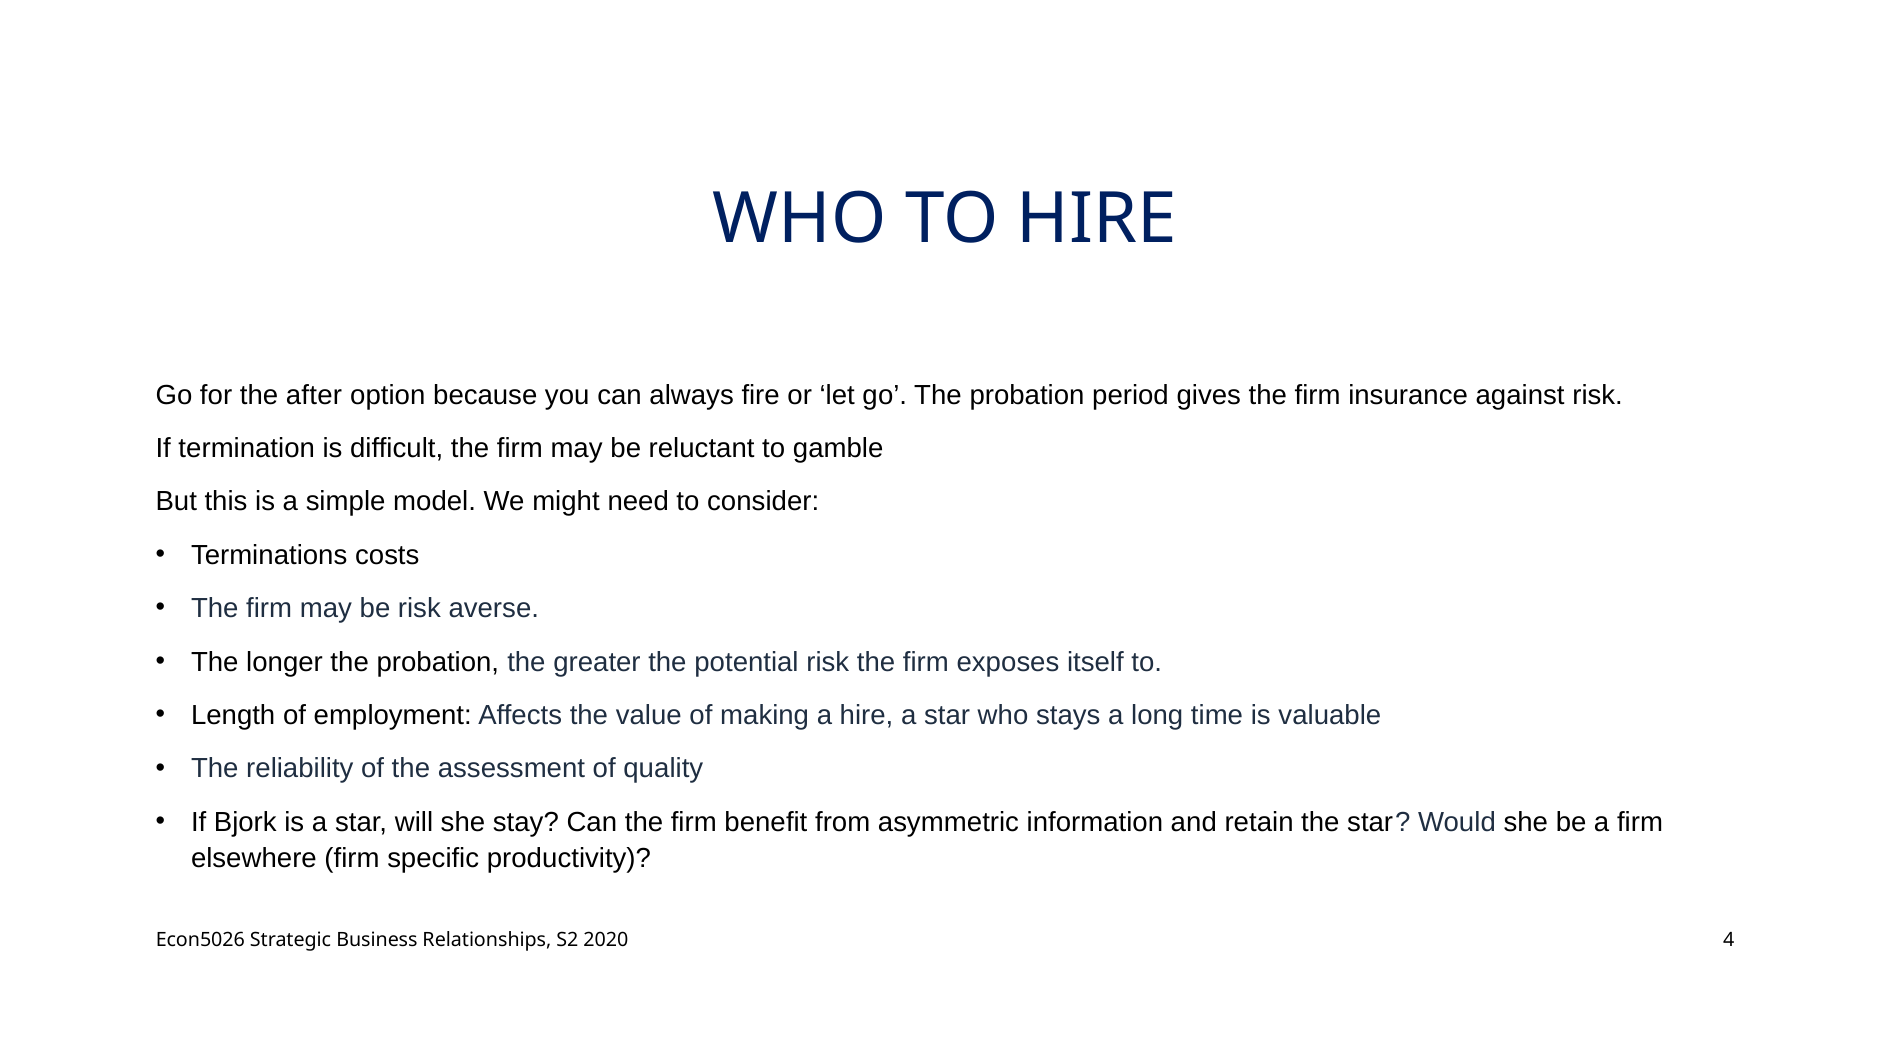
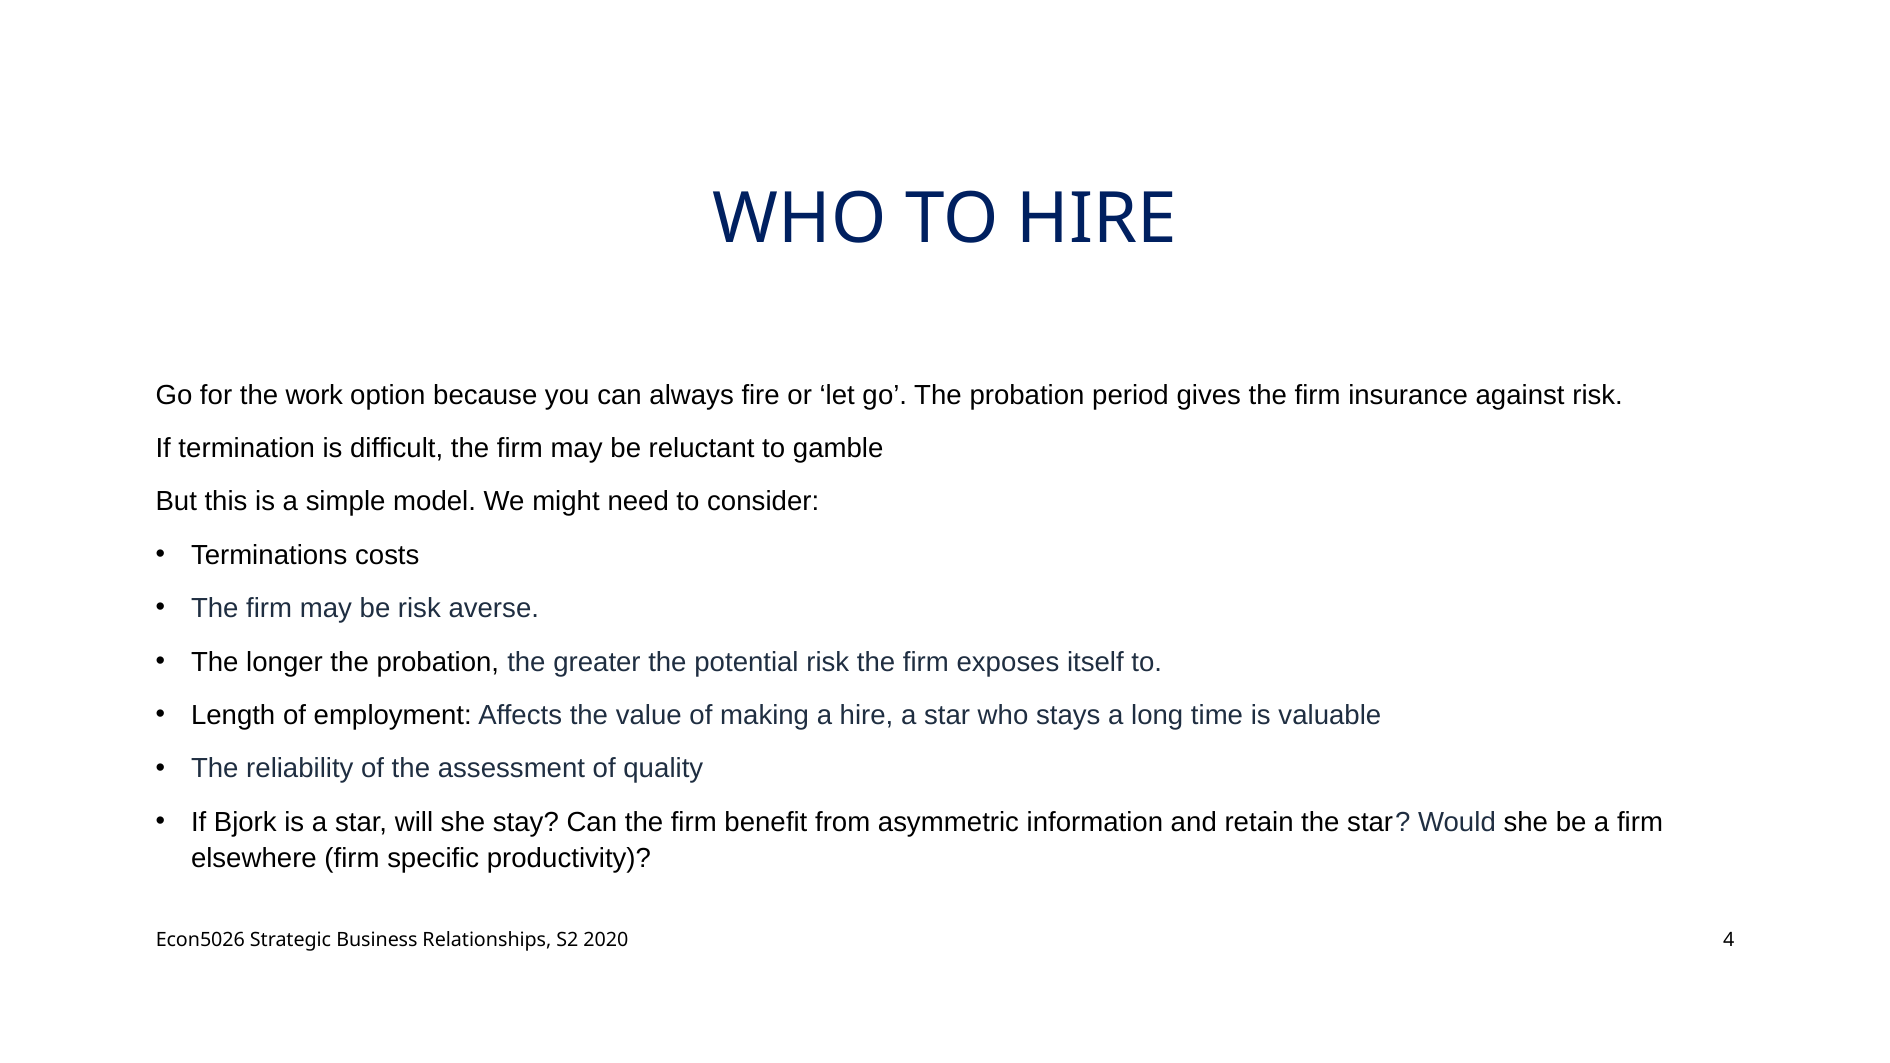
after: after -> work (314, 395)
